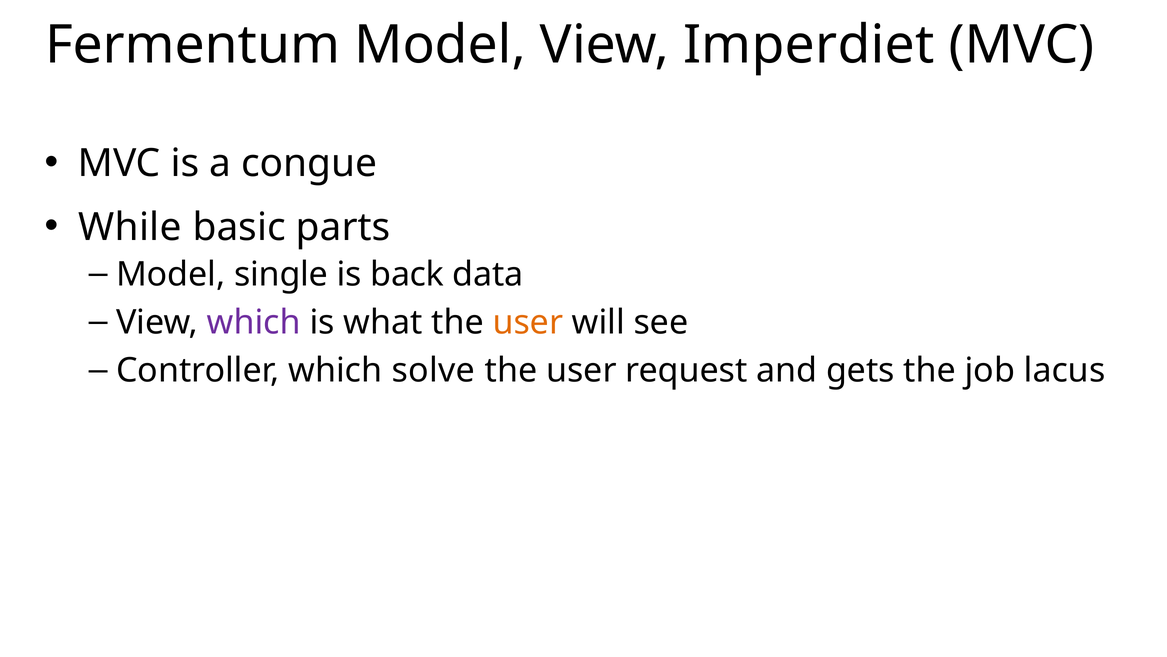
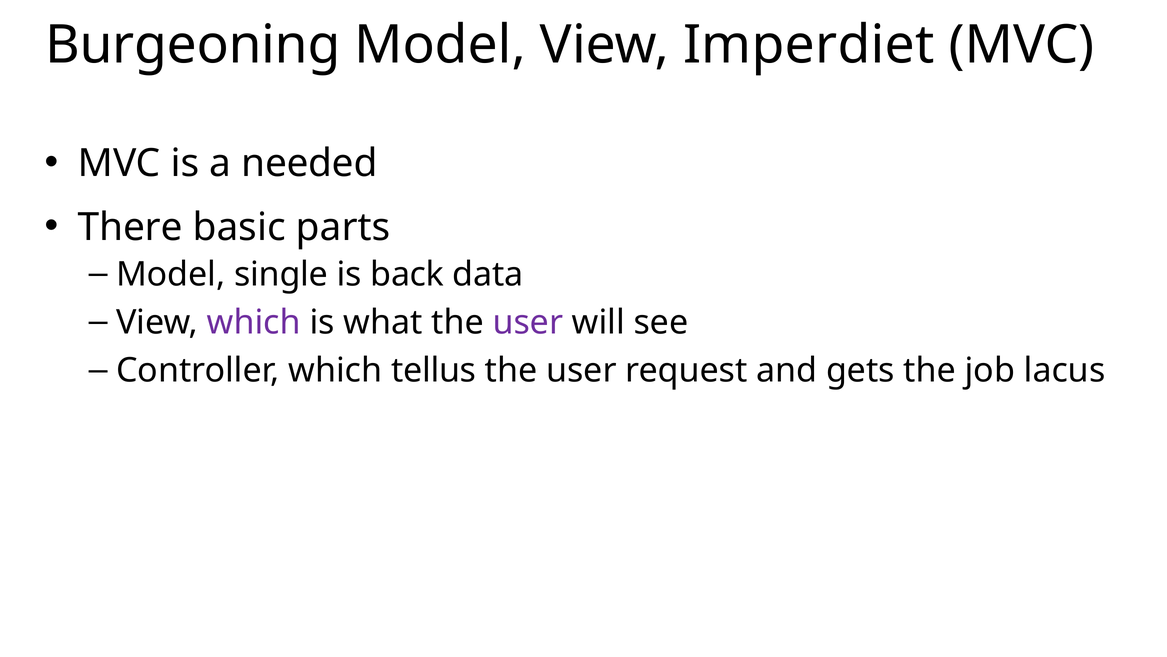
Fermentum: Fermentum -> Burgeoning (193, 45)
congue: congue -> needed (309, 163)
While: While -> There (130, 227)
user colour: orange -> purple (528, 322)
solve: solve -> tellus (434, 370)
